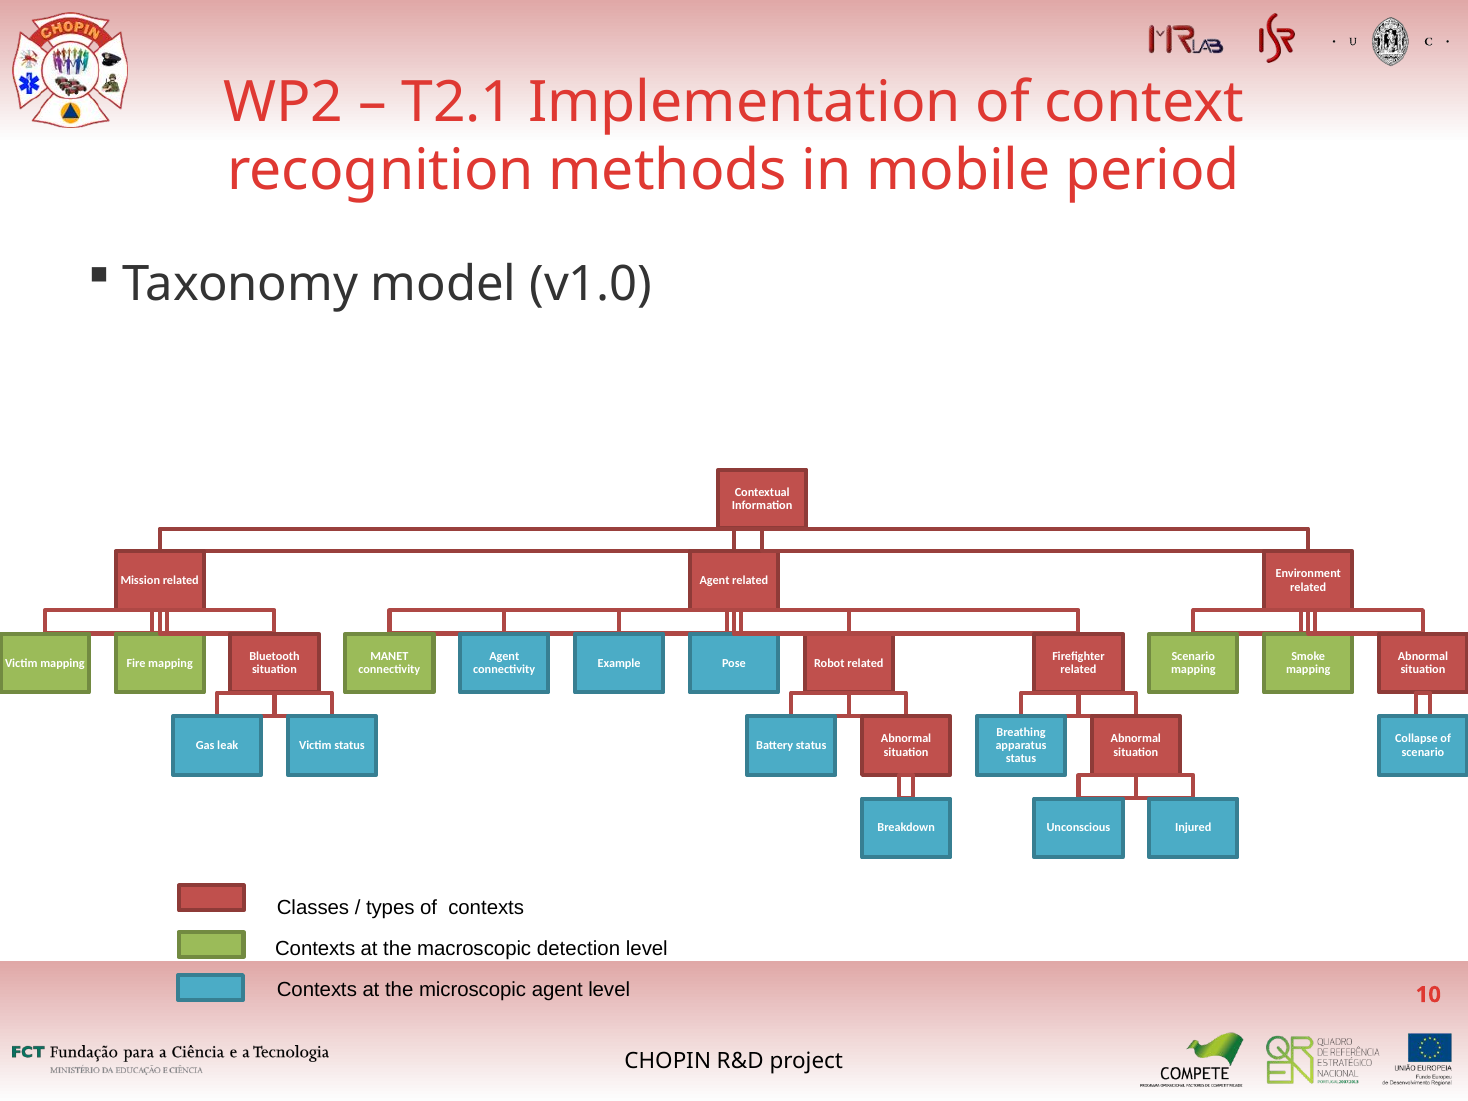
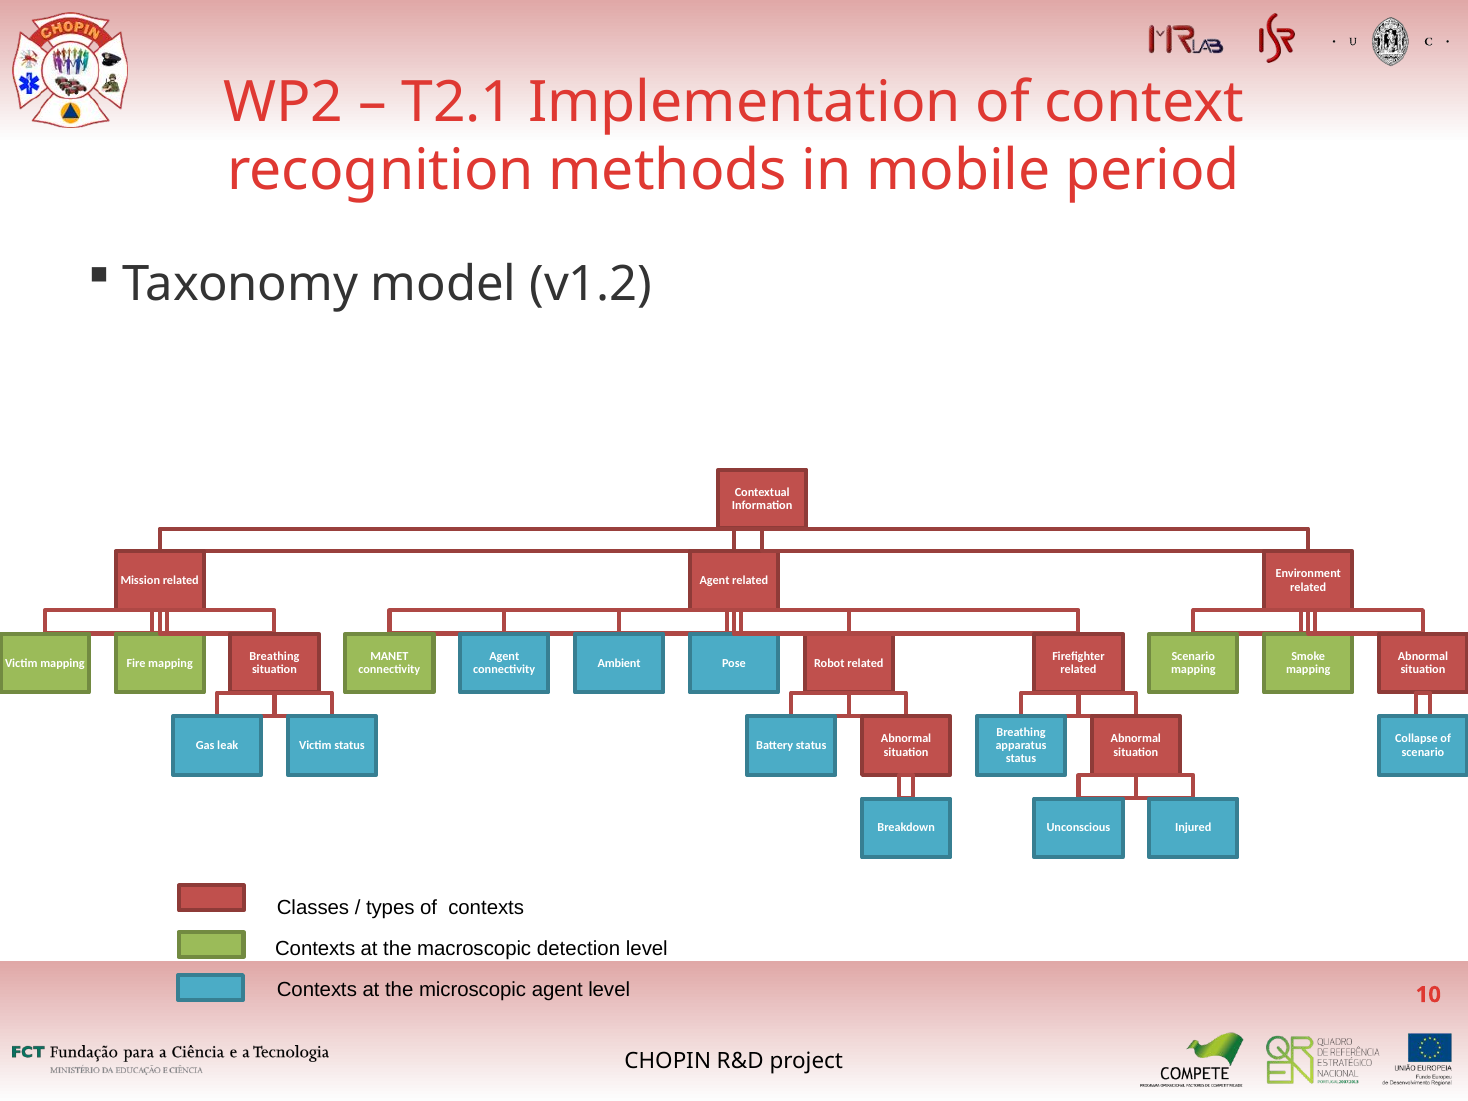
v1.0: v1.0 -> v1.2 (591, 285)
Bluetooth: Bluetooth -> Breathing (274, 656)
Example: Example -> Ambient (619, 663)
